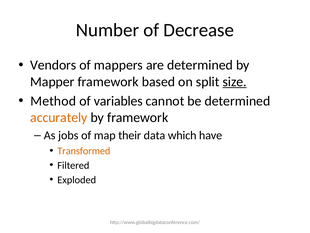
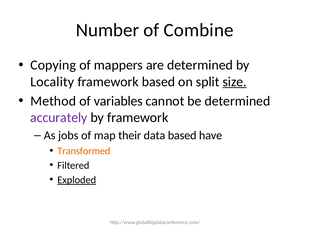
Decrease: Decrease -> Combine (199, 30)
Vendors: Vendors -> Copying (53, 65)
Mapper: Mapper -> Locality (52, 82)
accurately colour: orange -> purple (59, 117)
data which: which -> based (182, 135)
Exploded underline: none -> present (77, 180)
